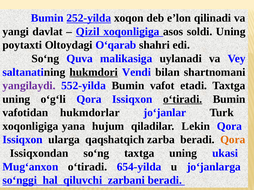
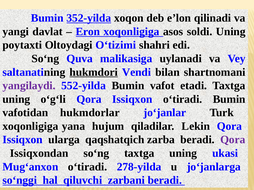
252-yilda: 252-yilda -> 352-yilda (89, 18)
Qizil: Qizil -> Eron (88, 32)
O‘qarab: O‘qarab -> O‘tizimi (116, 45)
o‘tiradi underline: present -> none (183, 99)
Qora colour: orange -> purple (233, 140)
654-yilda: 654-yilda -> 278-yilda (139, 167)
